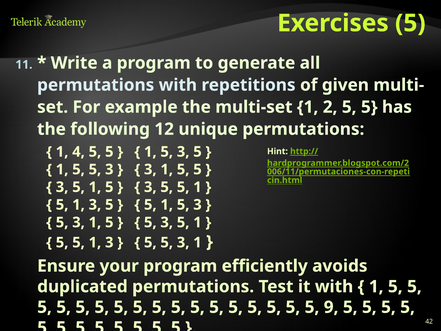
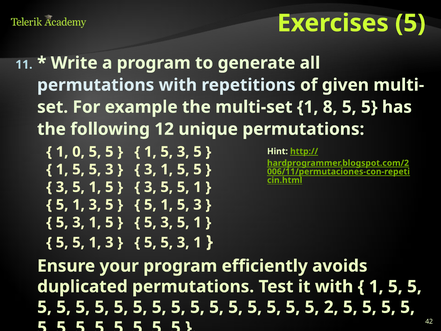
2: 2 -> 8 (330, 107)
4: 4 -> 0 (79, 152)
9: 9 -> 2 (331, 307)
